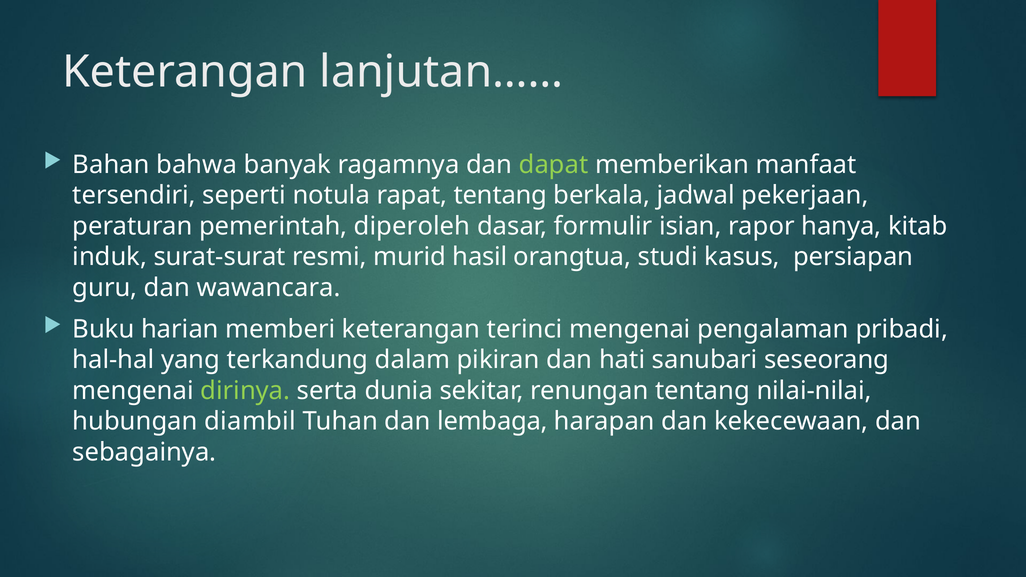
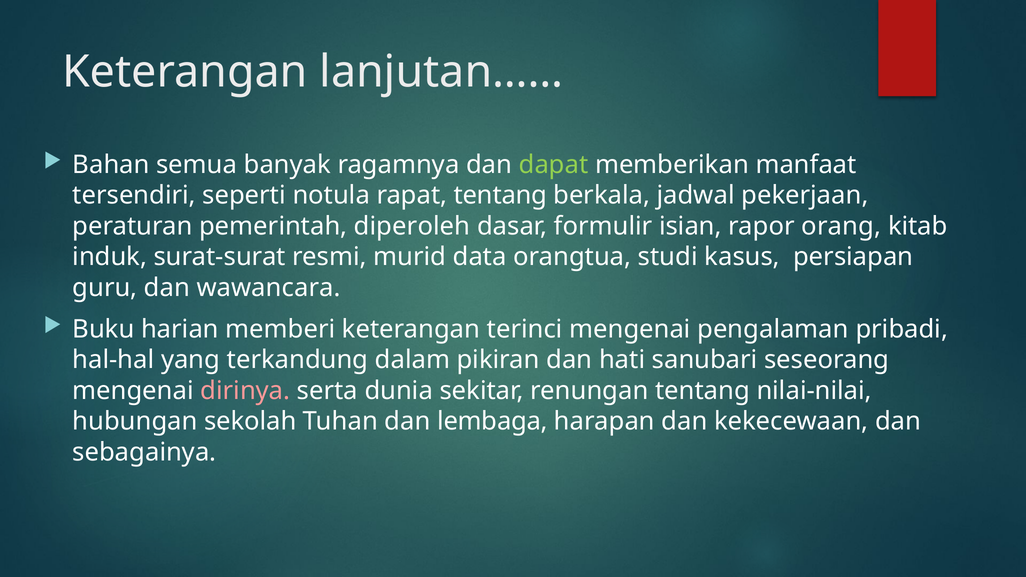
bahwa: bahwa -> semua (197, 165)
hanya: hanya -> orang (841, 226)
hasil: hasil -> data (480, 257)
dirinya colour: light green -> pink (245, 391)
diambil: diambil -> sekolah (250, 422)
